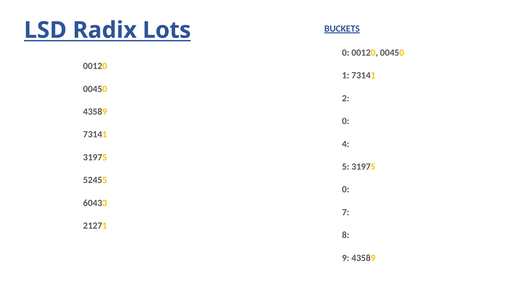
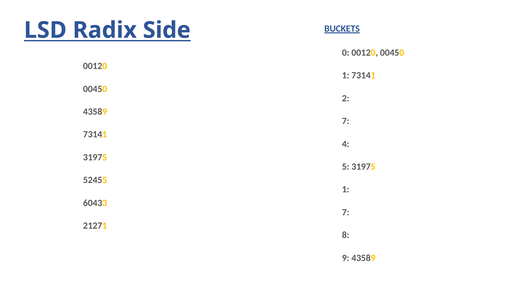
Lots: Lots -> Side (167, 30)
0: 0 -> 7 (346, 121)
0: 0 -> 1 (346, 189)
